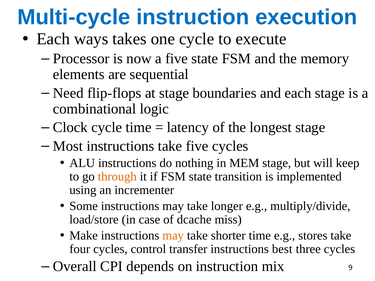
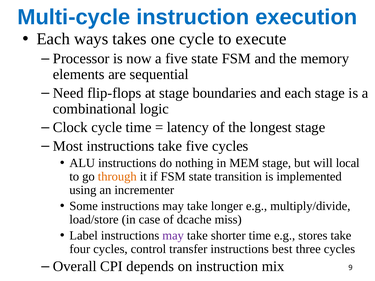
keep: keep -> local (348, 163)
Make: Make -> Label (84, 236)
may colour: orange -> purple (173, 236)
